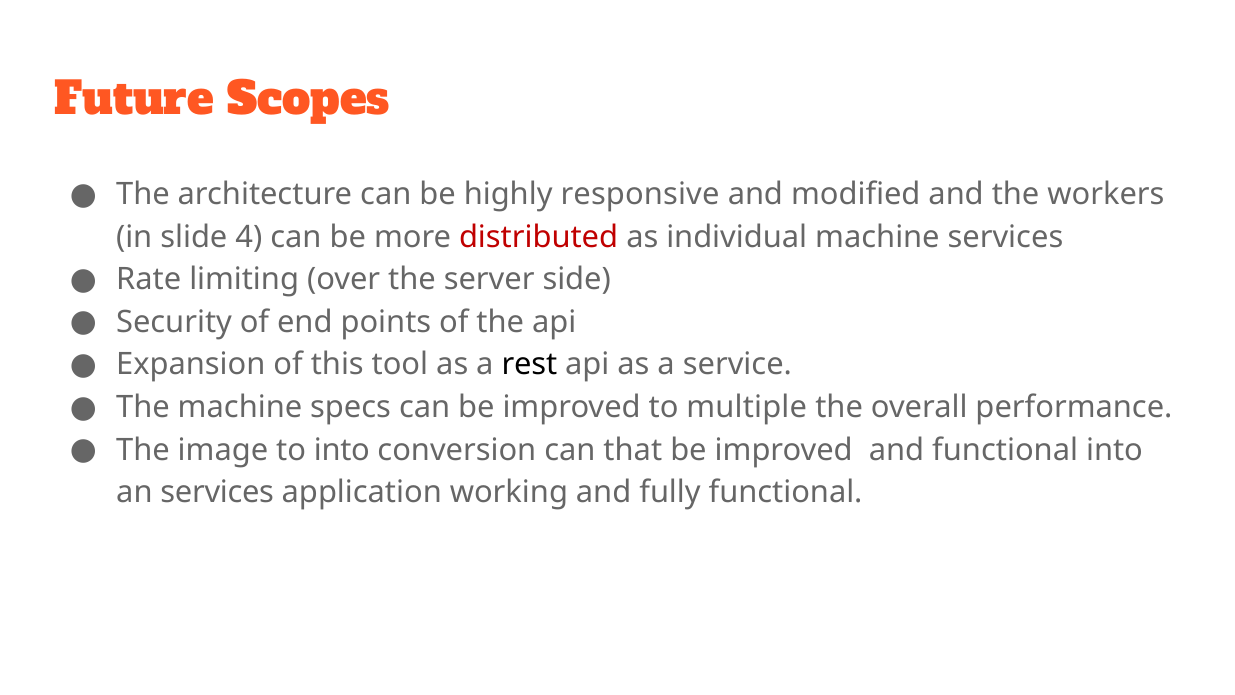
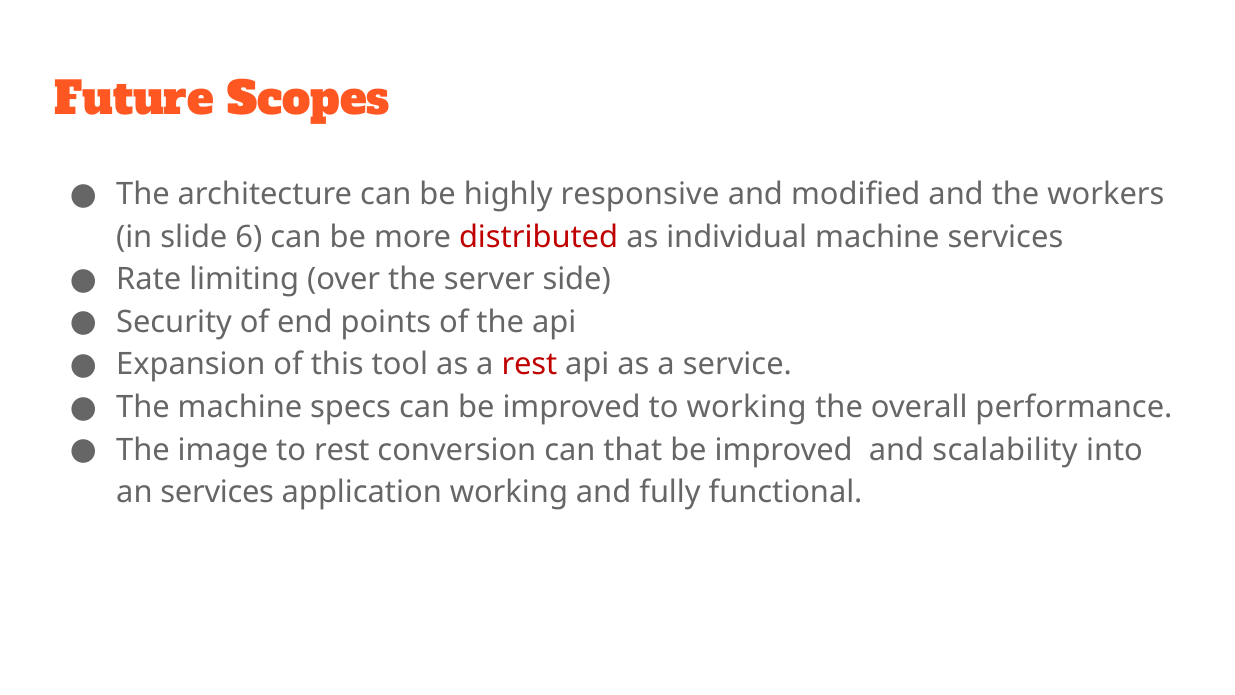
4: 4 -> 6 (249, 237)
rest colour: black -> red (529, 365)
to multiple: multiple -> working (747, 407)
to into: into -> rest (342, 450)
and functional: functional -> scalability (1005, 450)
